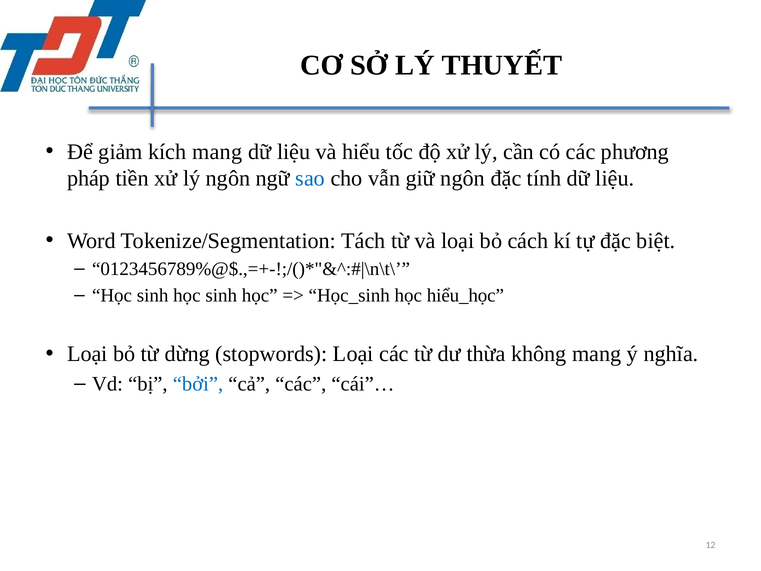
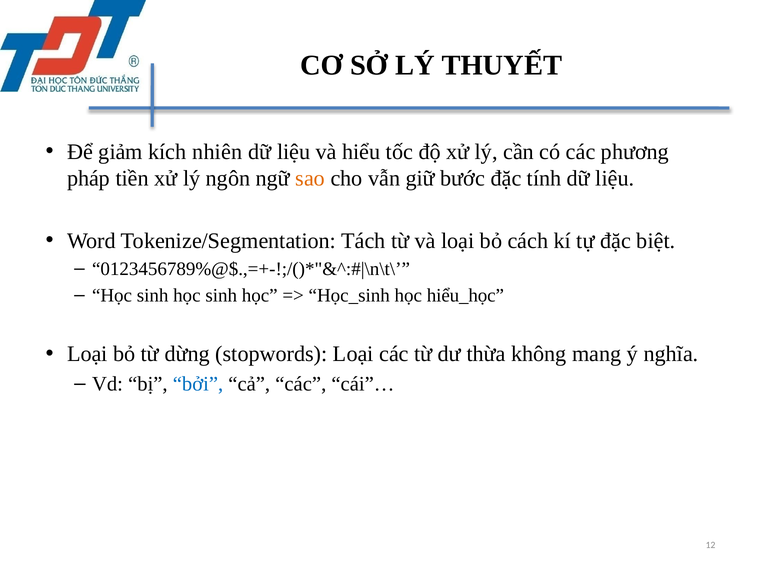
kích mang: mang -> nhiên (217, 152)
sao colour: blue -> orange (310, 178)
giữ ngôn: ngôn -> bước (463, 178)
